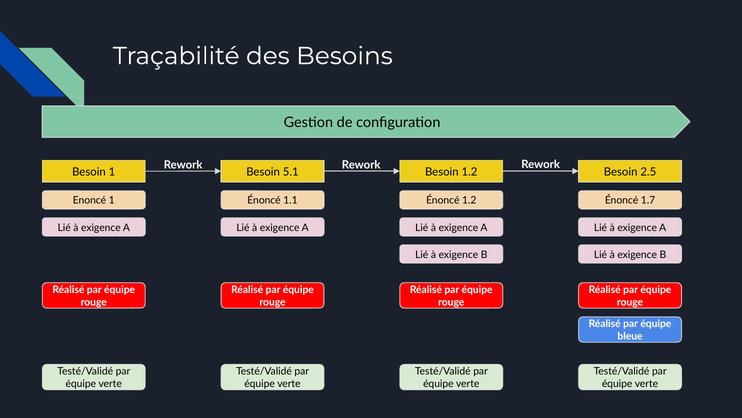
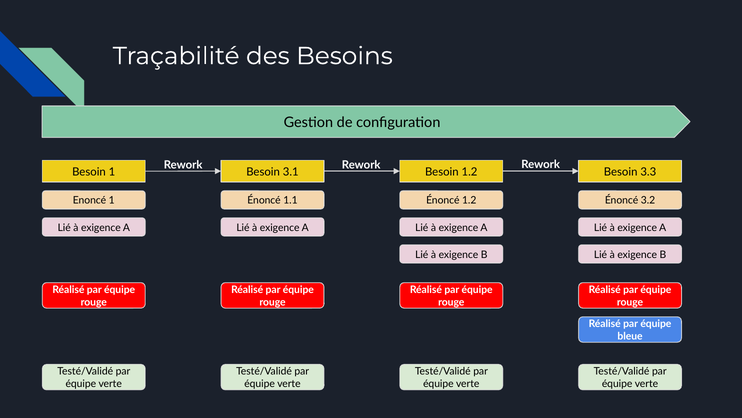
5.1: 5.1 -> 3.1 (291, 172)
2.5: 2.5 -> 3.3 (648, 172)
1.7: 1.7 -> 3.2 (648, 200)
